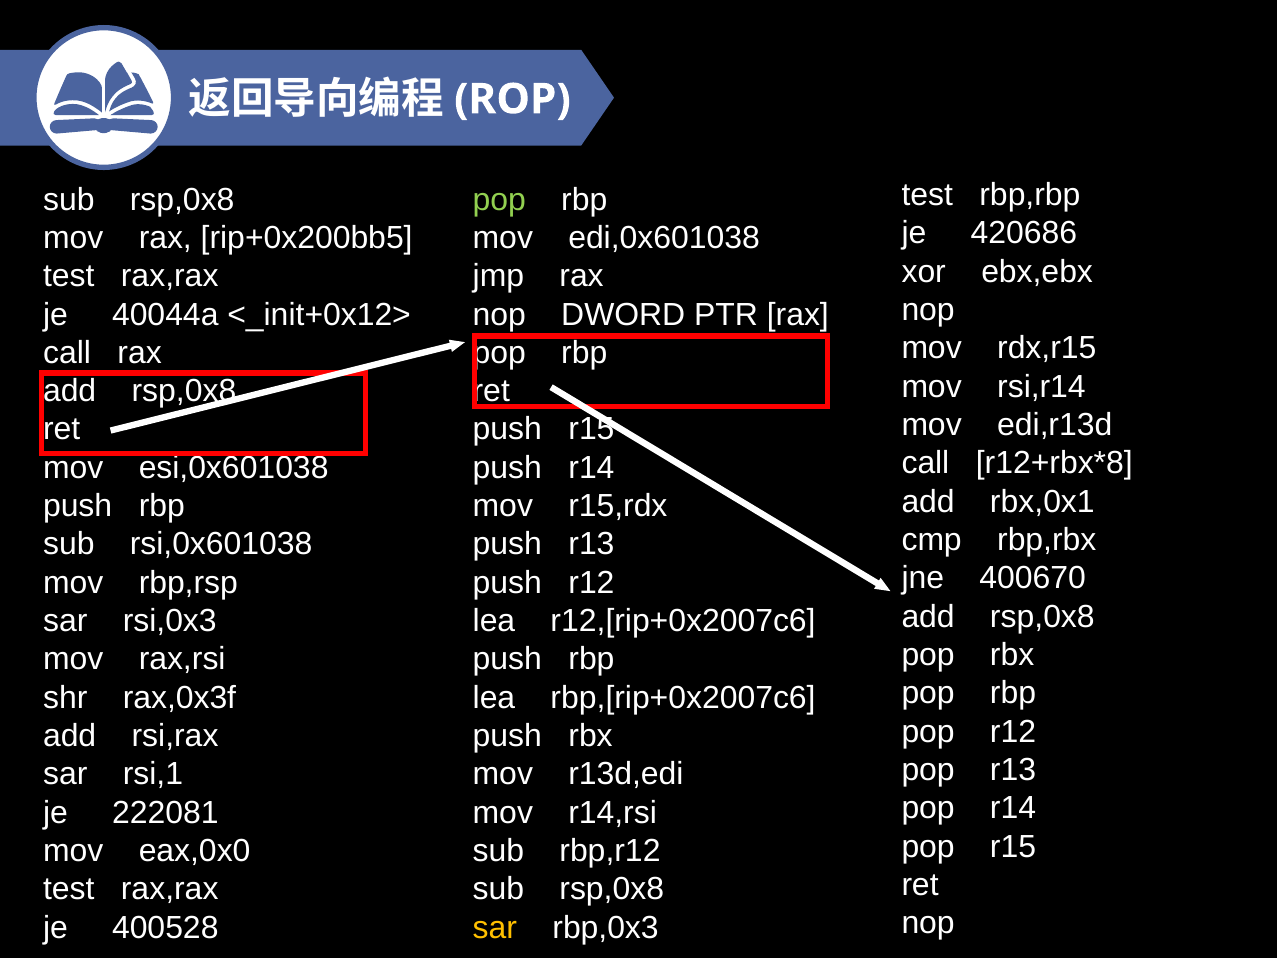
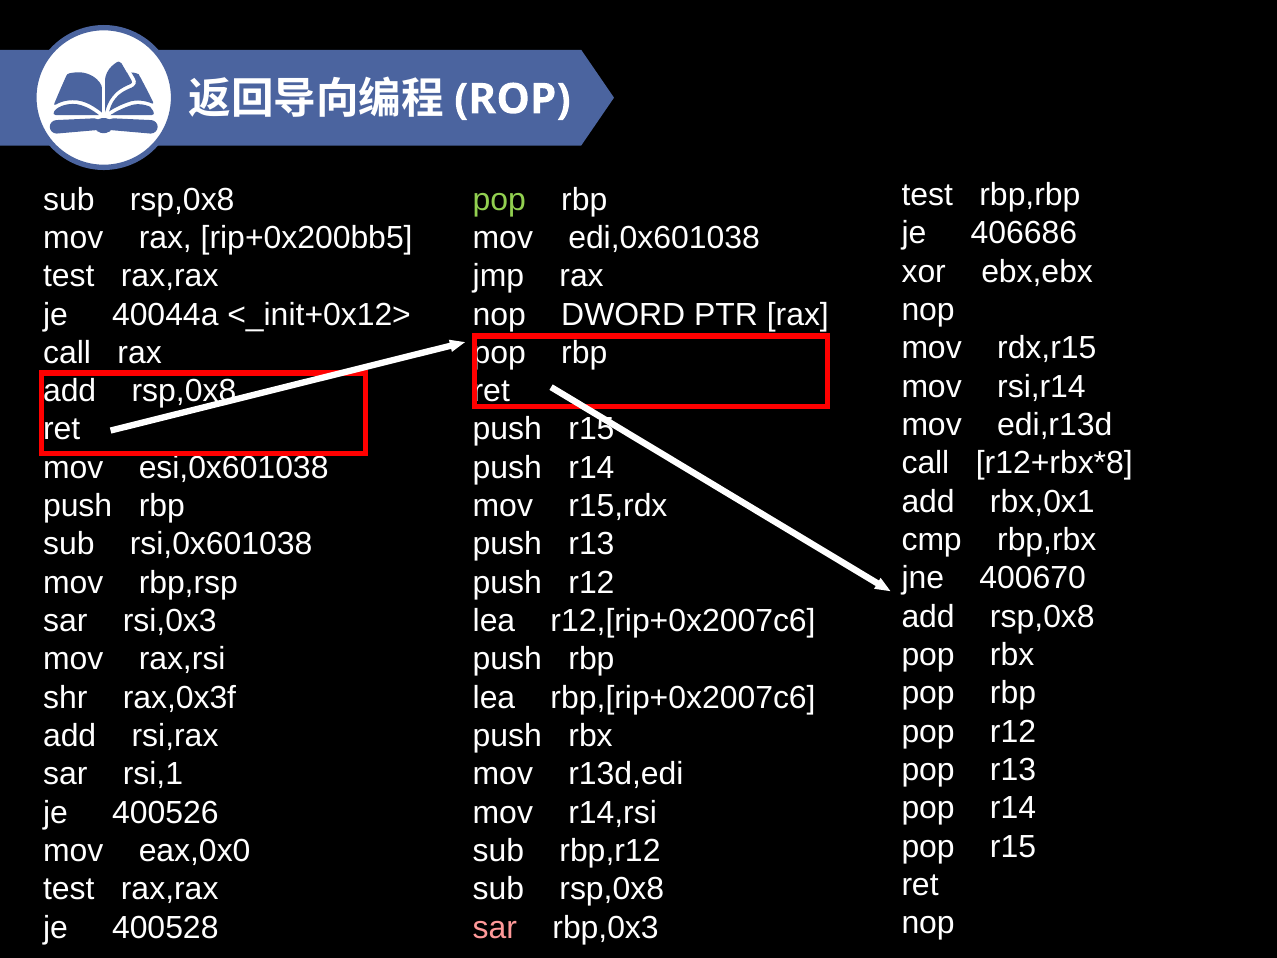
420686: 420686 -> 406686 (1024, 233)
222081: 222081 -> 400526 (165, 812)
sar colour: yellow -> pink (495, 927)
